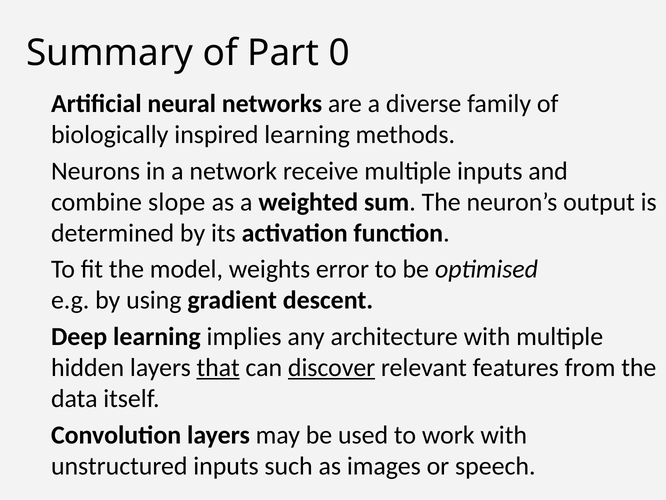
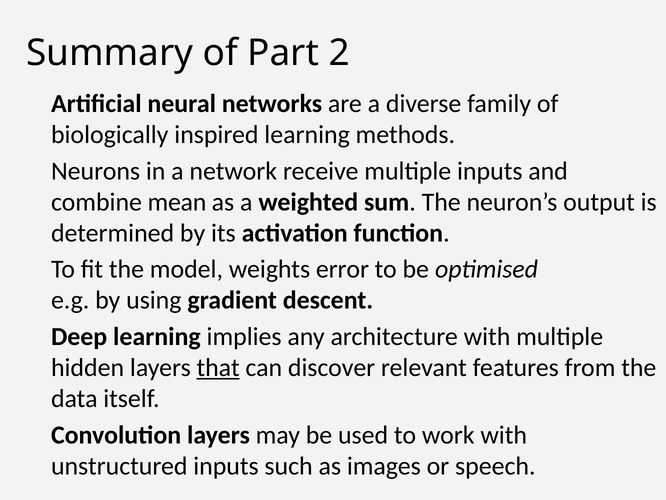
0: 0 -> 2 (339, 53)
slope: slope -> mean (177, 202)
discover underline: present -> none (332, 367)
